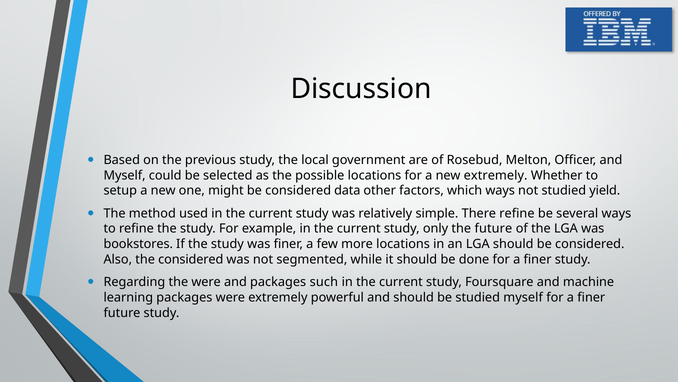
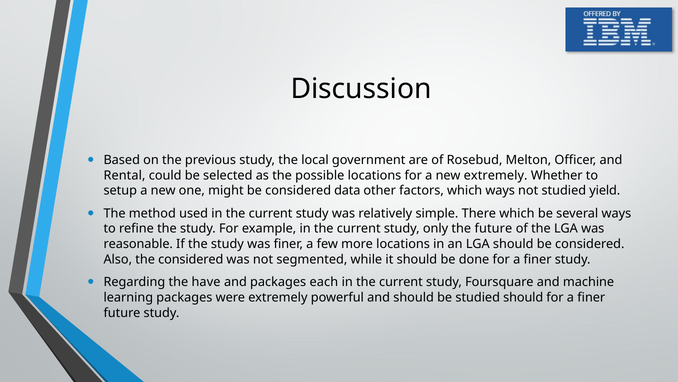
Myself: Myself -> Rental (124, 175)
There refine: refine -> which (517, 213)
bookstores: bookstores -> reasonable (138, 244)
the were: were -> have (206, 282)
such: such -> each (324, 282)
studied myself: myself -> should (523, 297)
